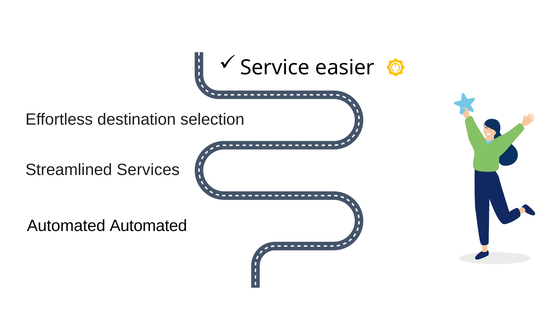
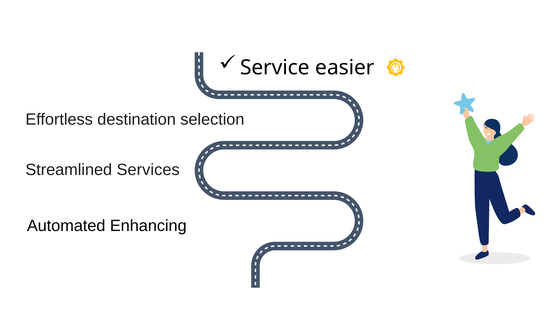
Automated Automated: Automated -> Enhancing (148, 226)
